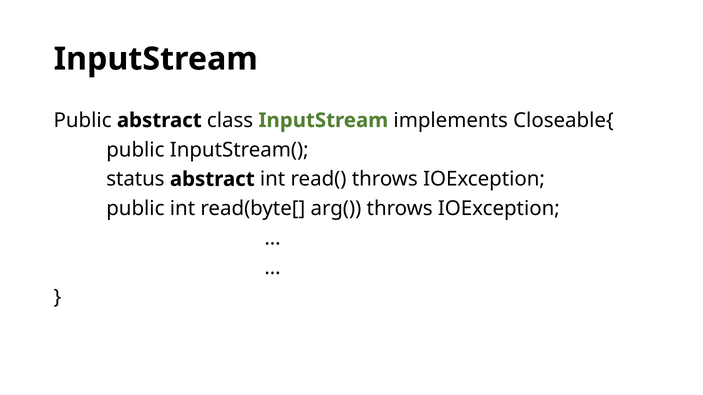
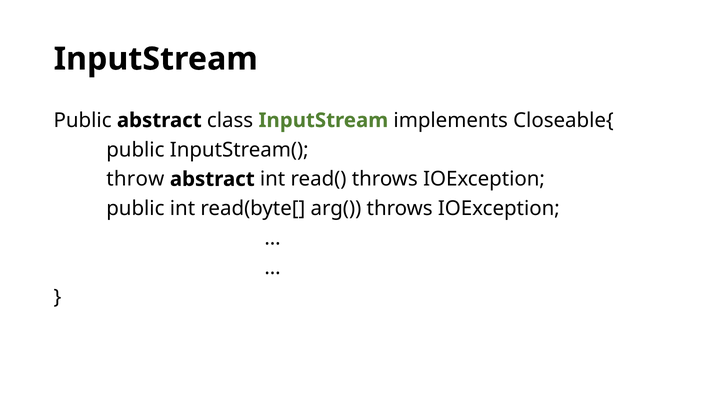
status: status -> throw (135, 179)
